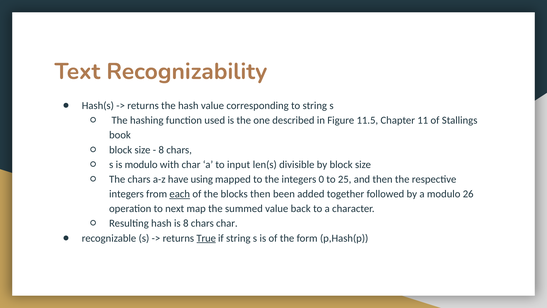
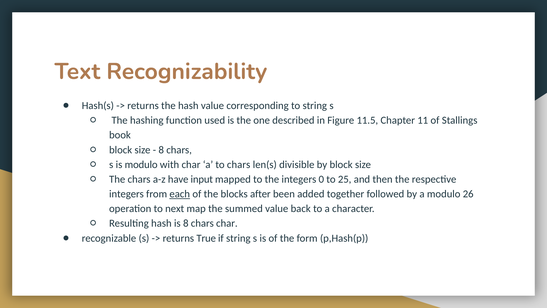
to input: input -> chars (239, 164)
using: using -> input (202, 179)
blocks then: then -> after (260, 194)
True underline: present -> none (206, 238)
